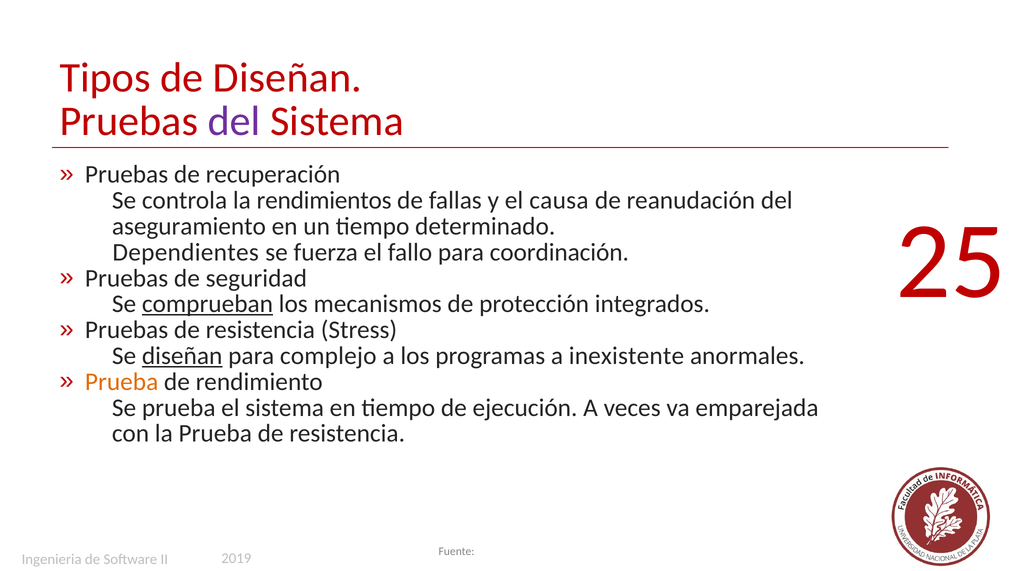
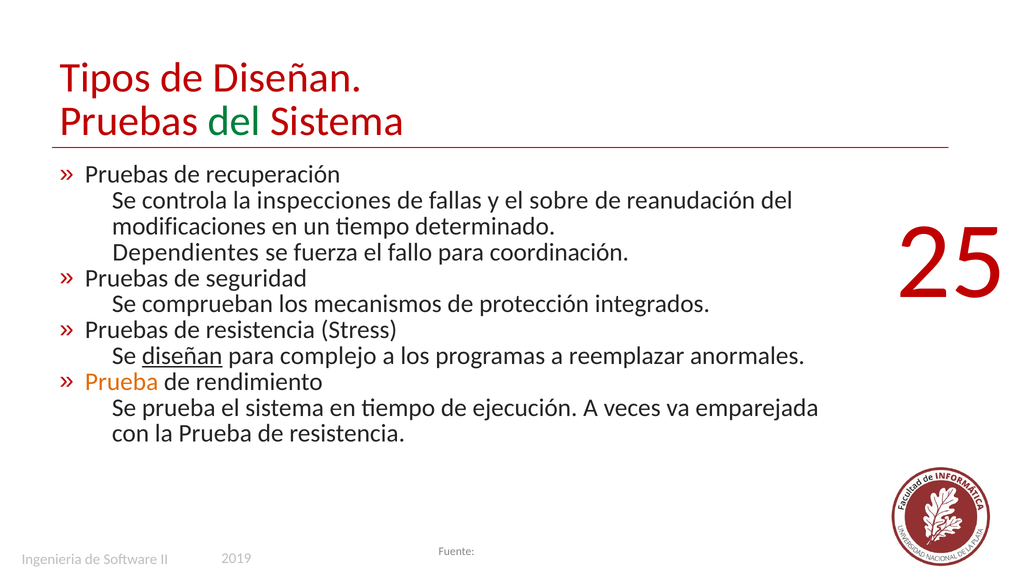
del colour: purple -> green (234, 121)
rendimientos: rendimientos -> inspecciones (324, 200)
causa: causa -> sobre (559, 200)
aseguramiento: aseguramiento -> modificaciones (189, 226)
comprueban underline: present -> none (207, 304)
inexistente: inexistente -> reemplazar (627, 356)
